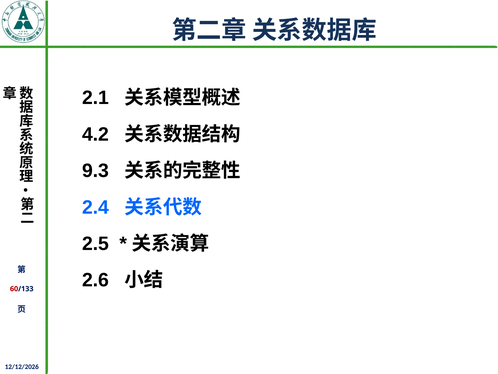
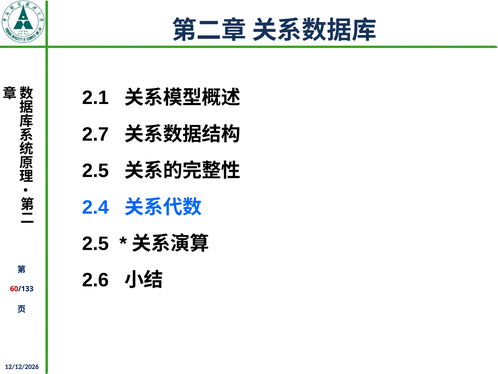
4.2: 4.2 -> 2.7 (96, 134)
9.3: 9.3 -> 2.5 (96, 171)
